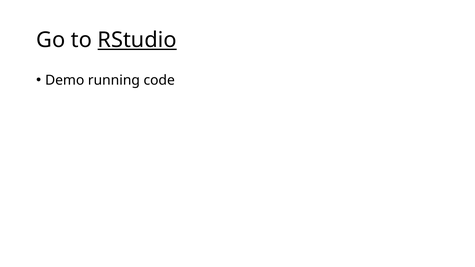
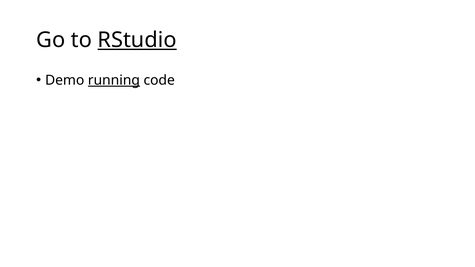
running underline: none -> present (114, 80)
